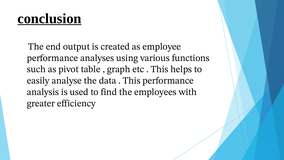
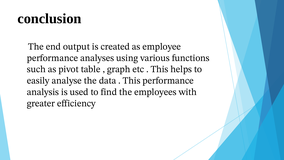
conclusion underline: present -> none (49, 18)
